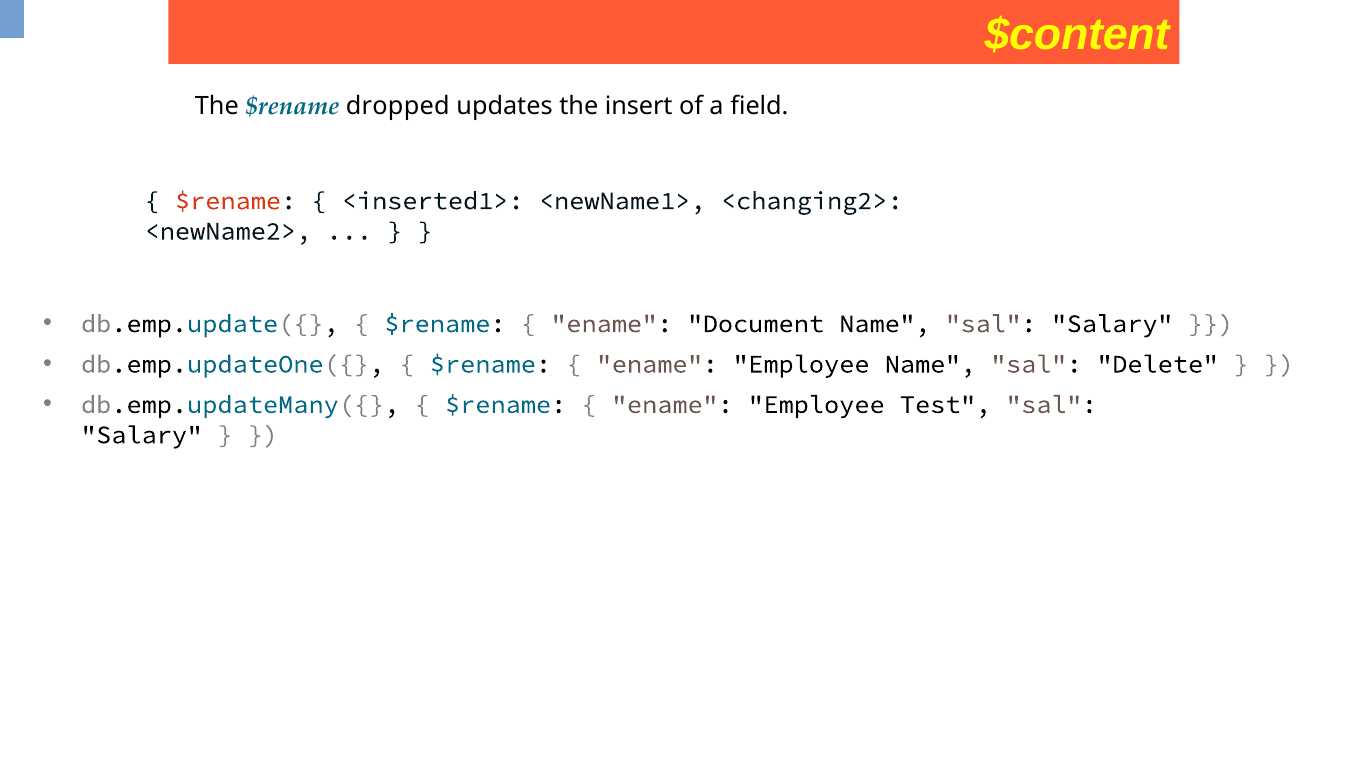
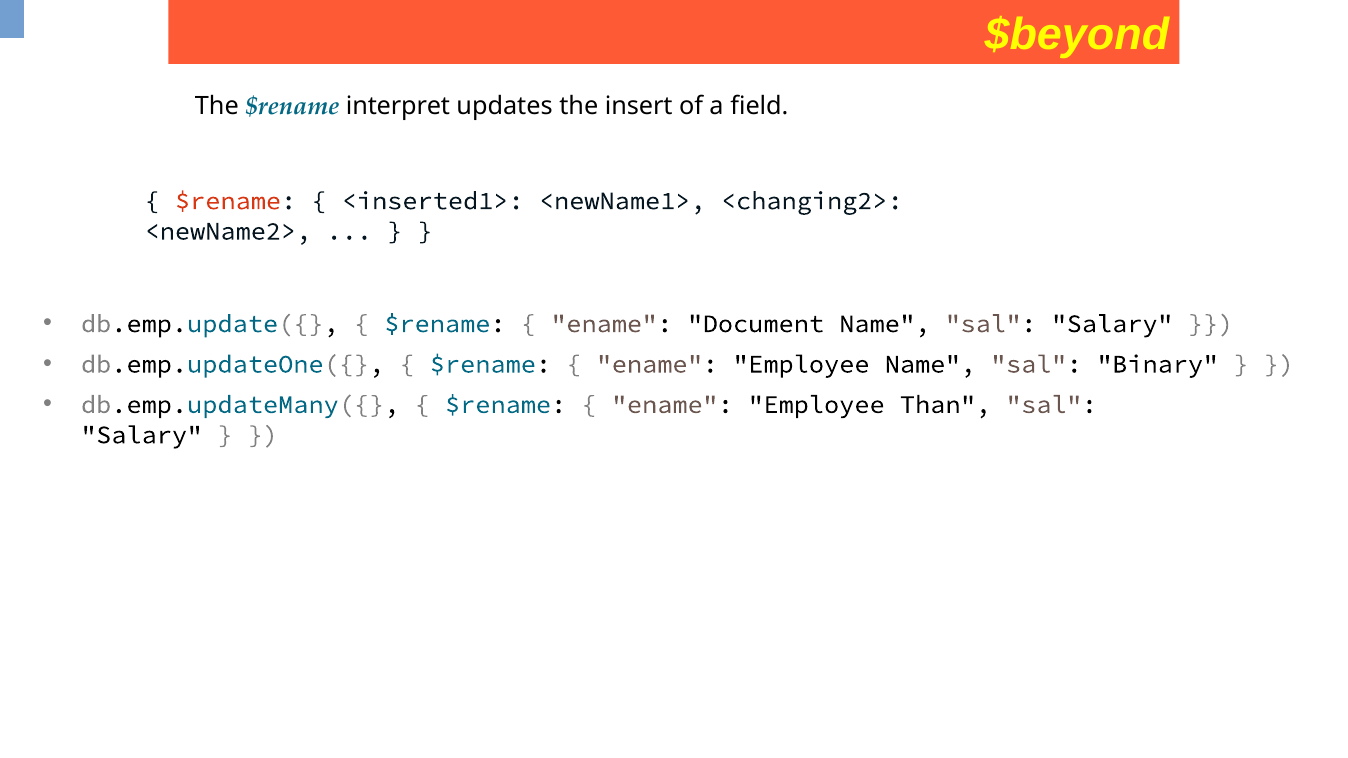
$content: $content -> $beyond (1077, 35)
dropped: dropped -> interpret (398, 106)
Delete: Delete -> Binary (1158, 364)
Test: Test -> Than (945, 405)
